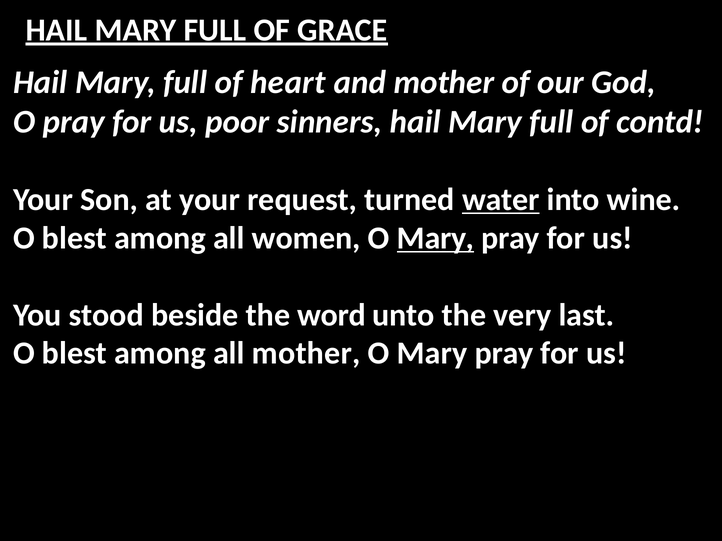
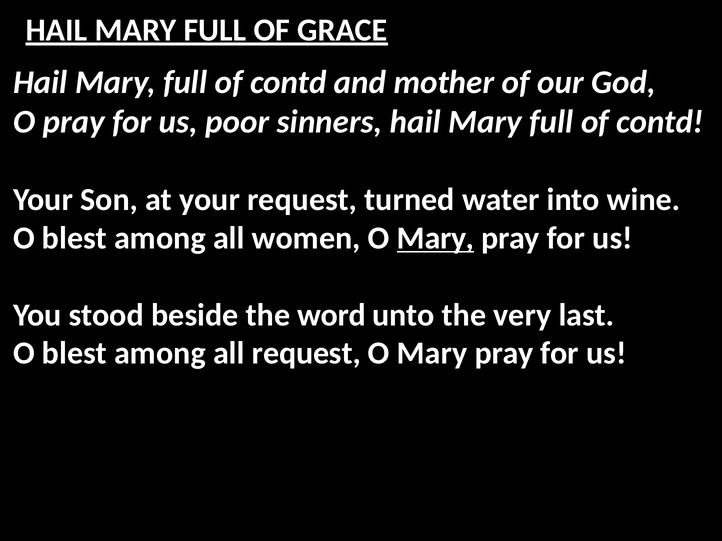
heart: heart -> contd (288, 82)
water underline: present -> none (501, 200)
all mother: mother -> request (306, 354)
